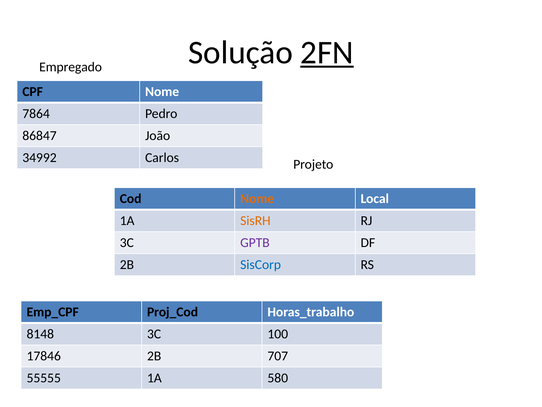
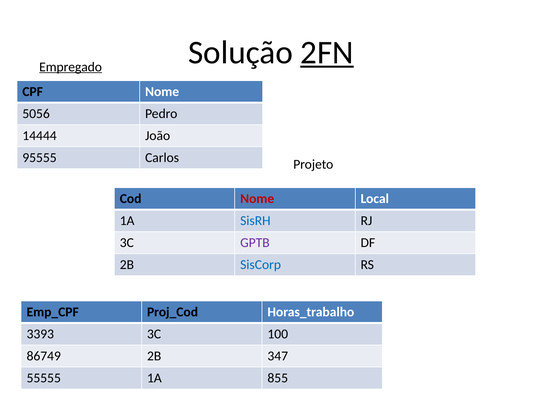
Empregado underline: none -> present (71, 67)
7864: 7864 -> 5056 (36, 114)
86847: 86847 -> 14444 (40, 136)
34992: 34992 -> 95555 (40, 158)
Nome colour: orange -> red (257, 198)
SisRH colour: orange -> blue (255, 220)
8148: 8148 -> 3393 (40, 334)
17846: 17846 -> 86749 (44, 356)
707: 707 -> 347 (278, 356)
580: 580 -> 855 (278, 378)
